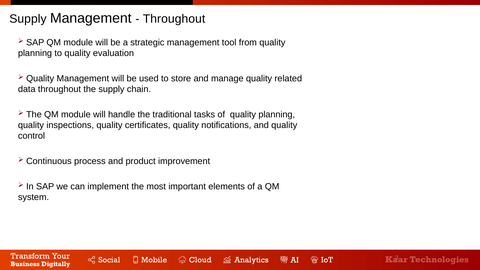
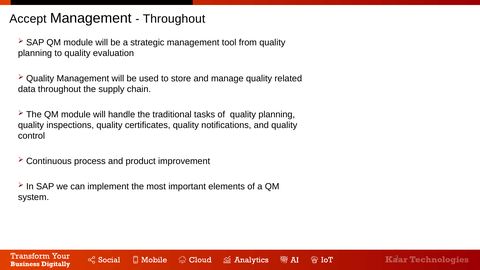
Supply: Supply -> Accept (28, 19)
